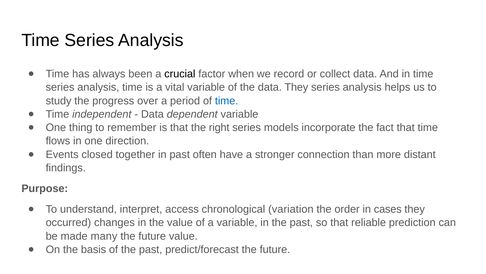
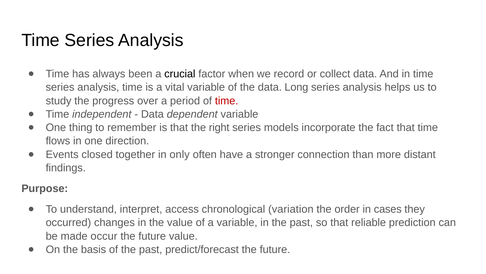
data They: They -> Long (296, 87)
time colour: blue -> red (227, 101)
in past: past -> only (180, 154)
many: many -> occur (104, 236)
